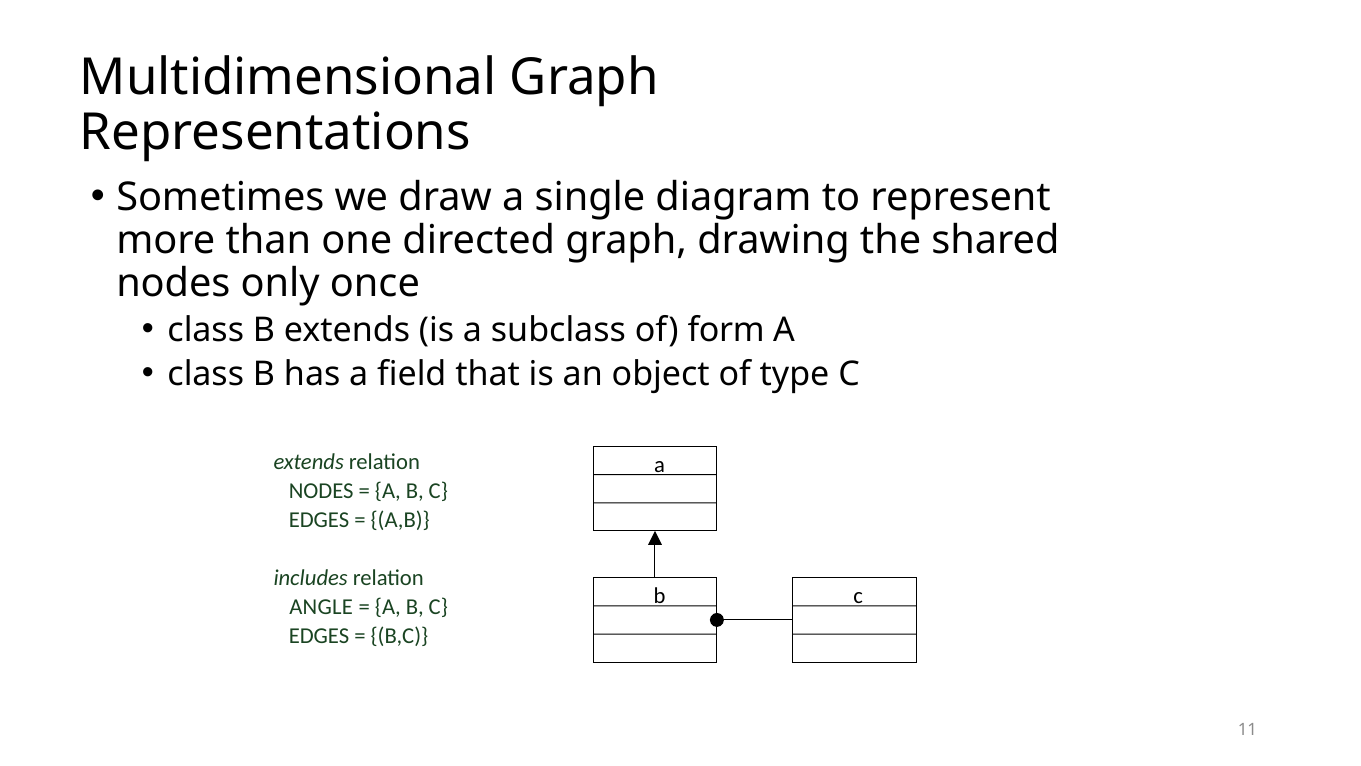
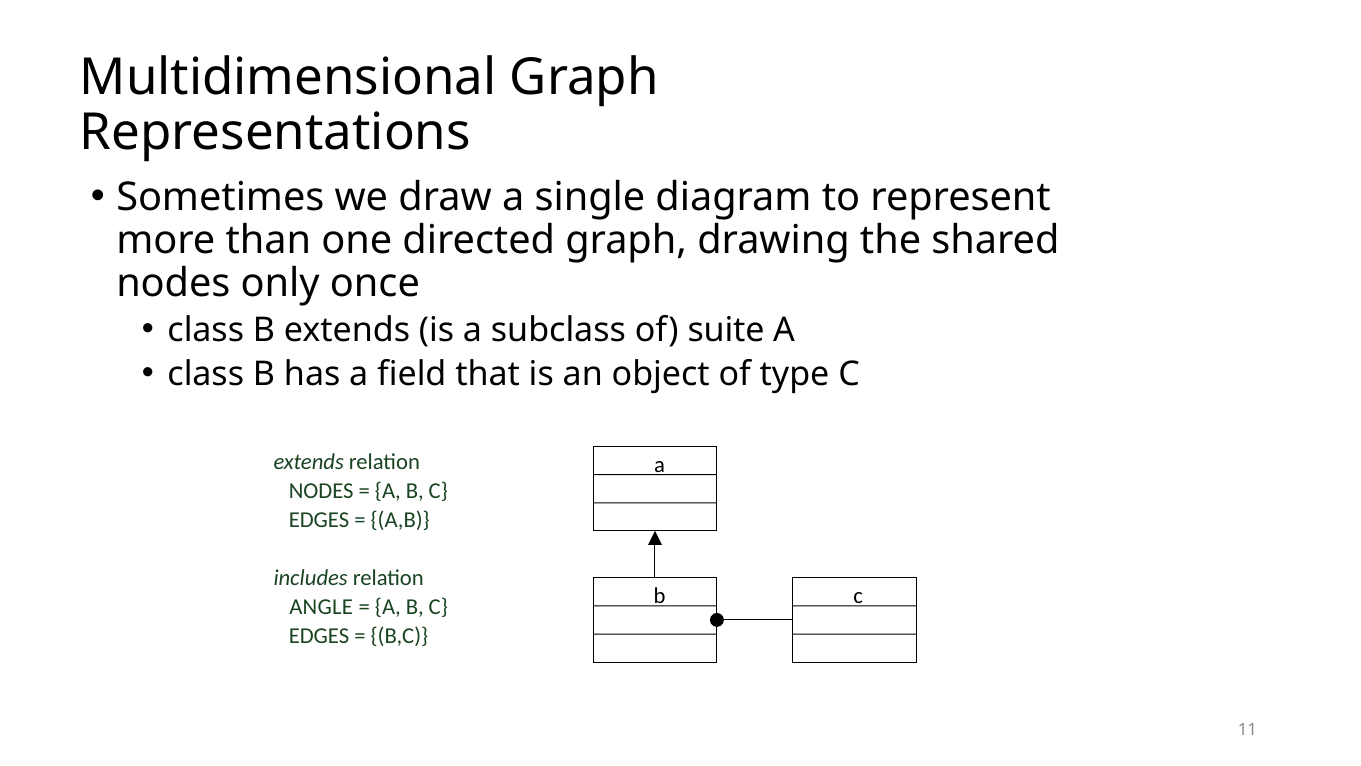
form: form -> suite (726, 330)
